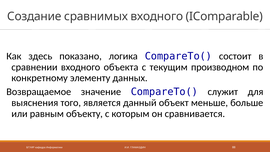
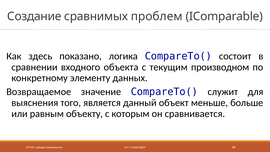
сравнимых входного: входного -> проблем (157, 16)
